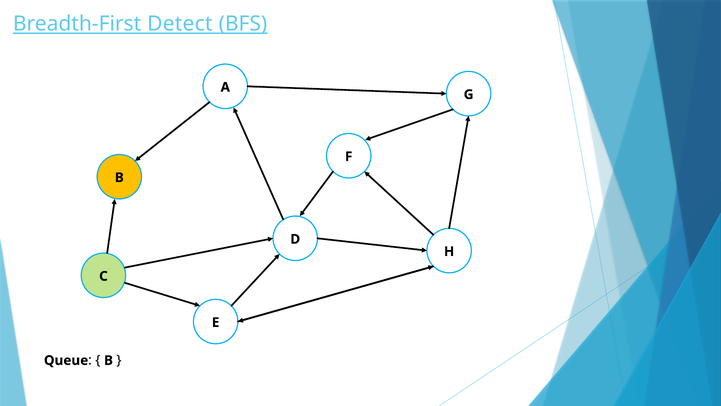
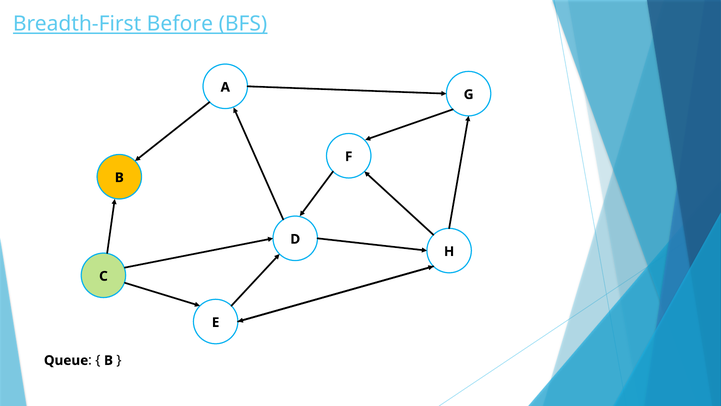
Detect: Detect -> Before (180, 24)
